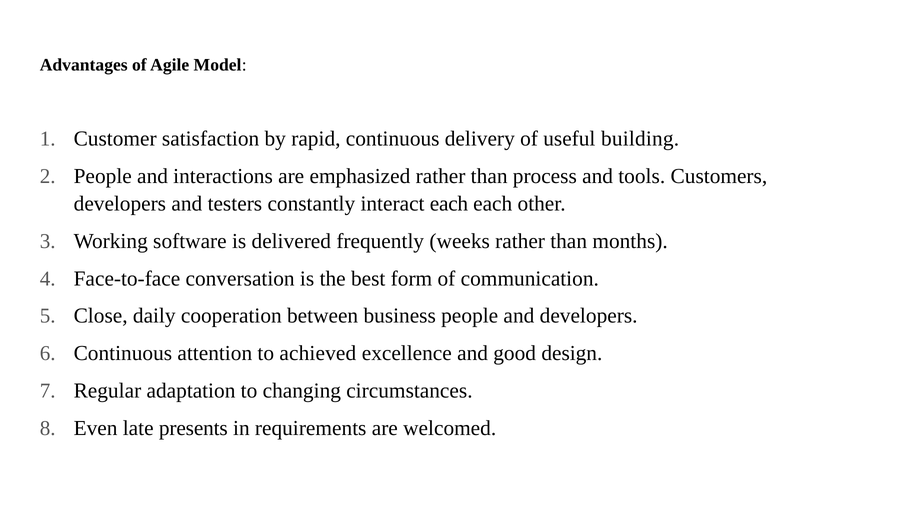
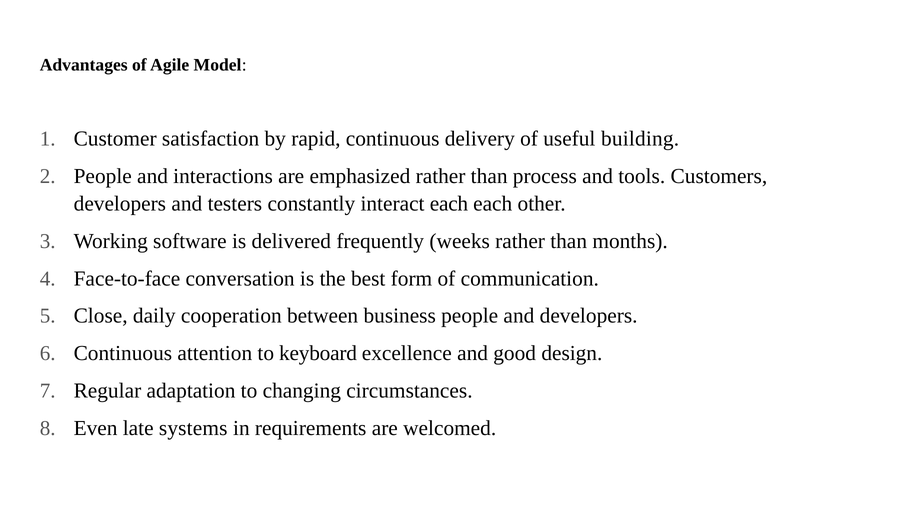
achieved: achieved -> keyboard (318, 353)
presents: presents -> systems (193, 428)
